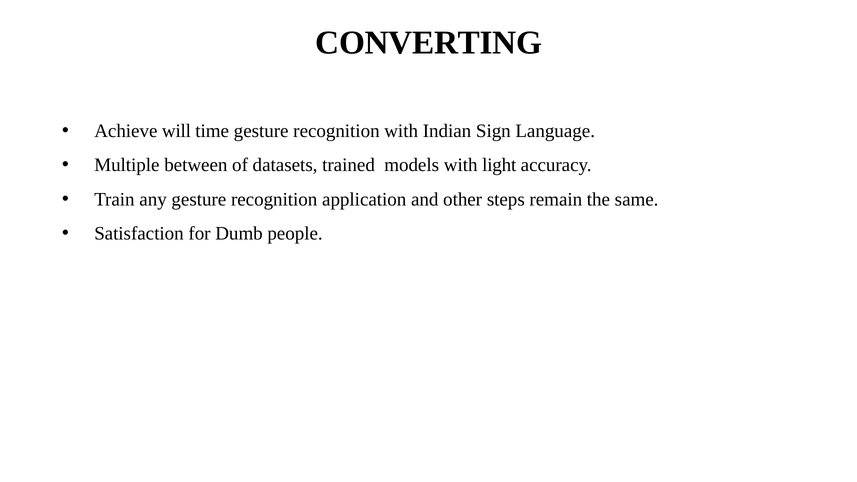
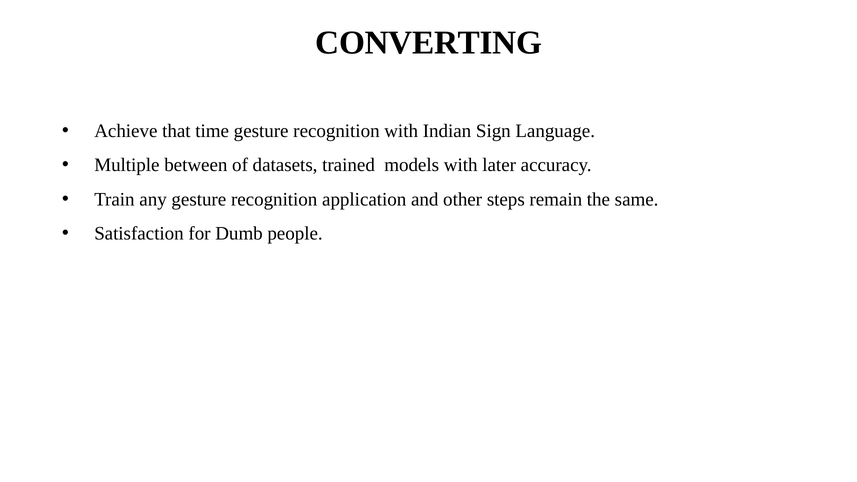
will: will -> that (176, 131)
light: light -> later (499, 165)
